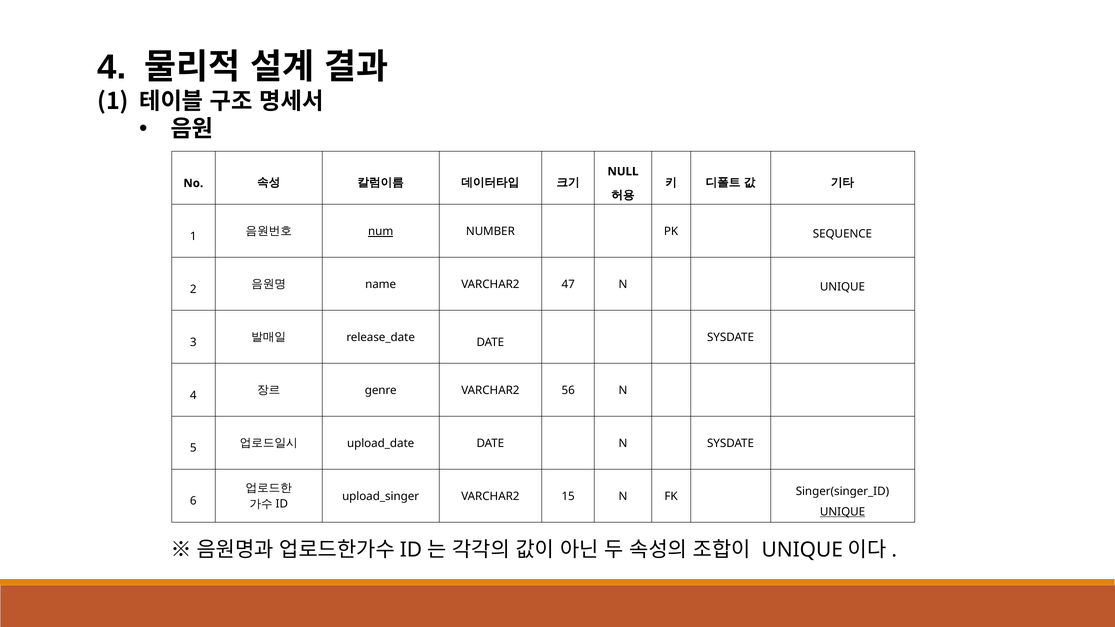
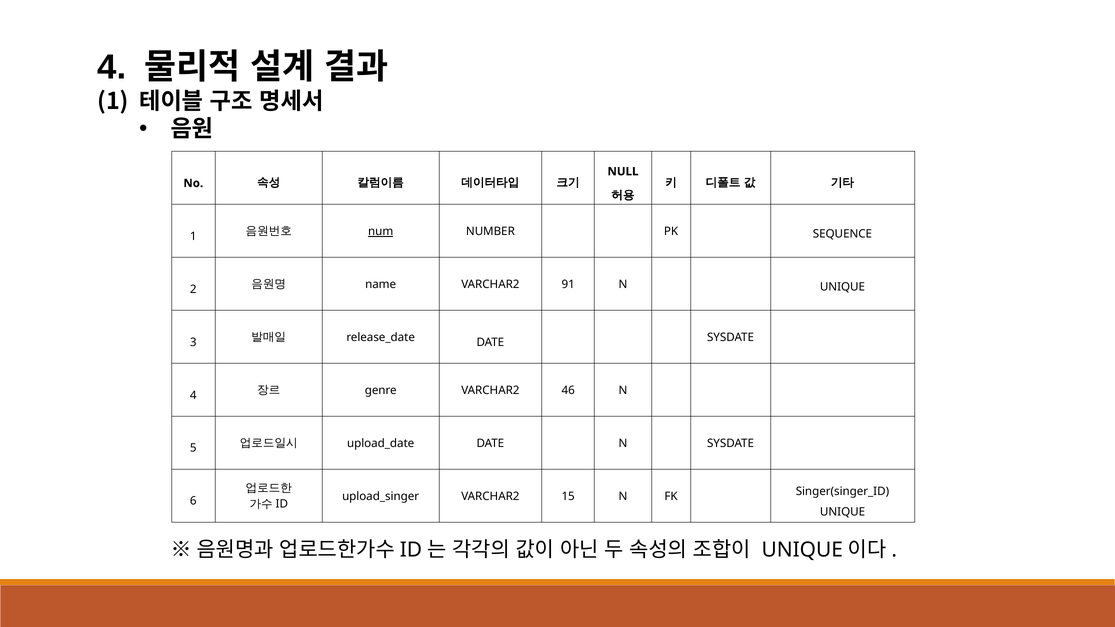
47: 47 -> 91 (568, 285)
56: 56 -> 46 (568, 391)
UNIQUE underline: present -> none (843, 512)
